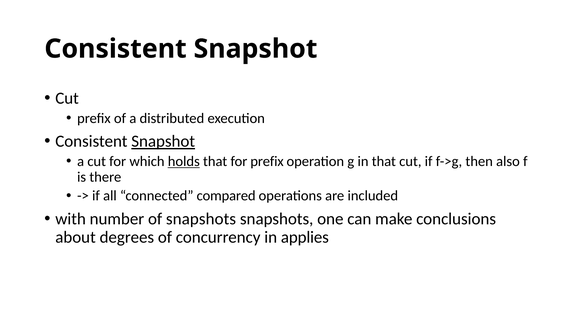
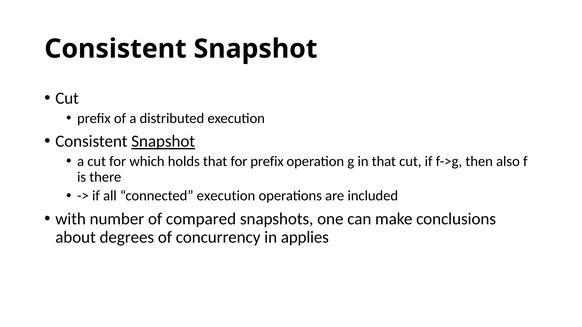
holds underline: present -> none (184, 162)
connected compared: compared -> execution (226, 196)
of snapshots: snapshots -> compared (201, 219)
